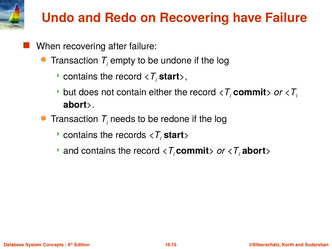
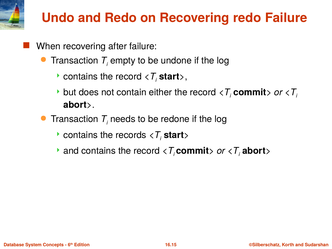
Recovering have: have -> redo (247, 18)
